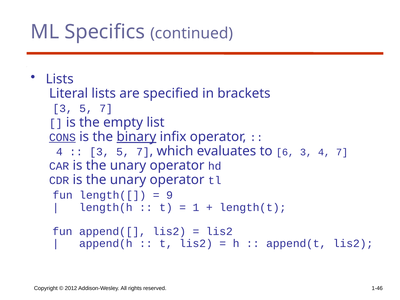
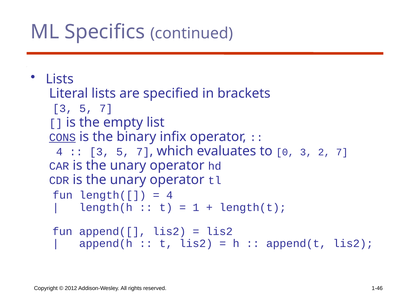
binary underline: present -> none (136, 137)
6: 6 -> 0 (285, 152)
3 4: 4 -> 2 (324, 152)
9: 9 -> 4 (170, 195)
